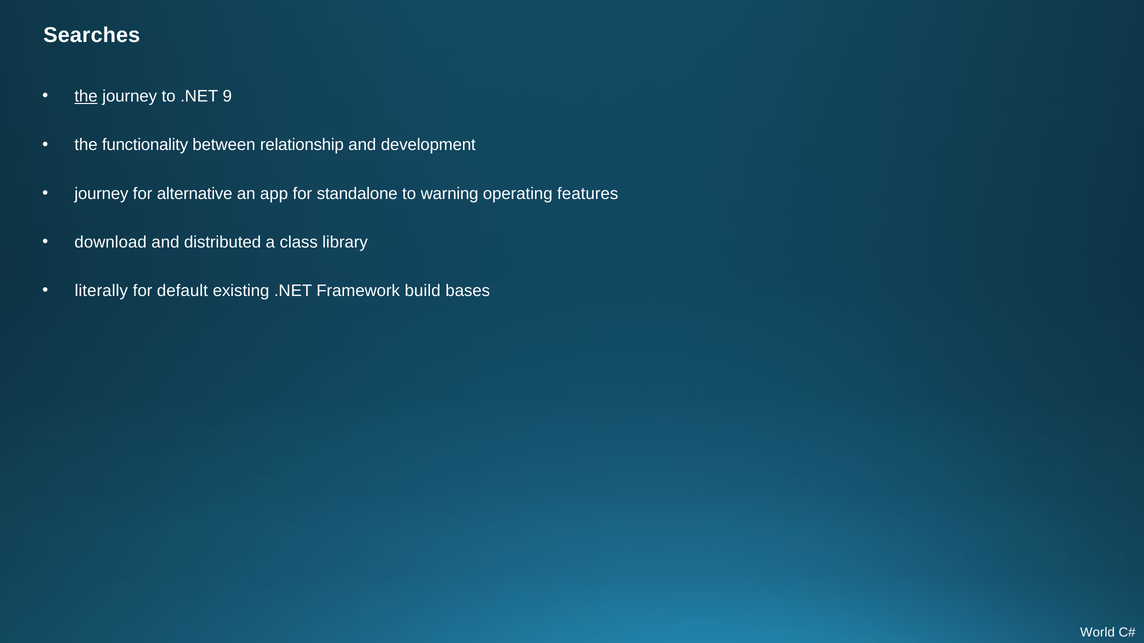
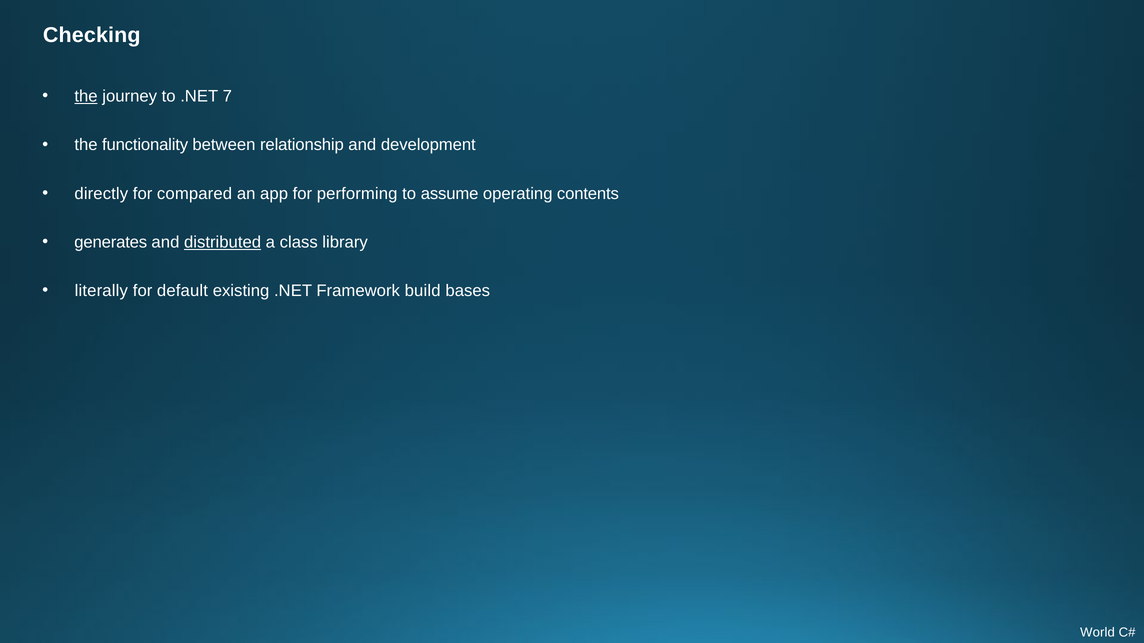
Searches: Searches -> Checking (92, 35)
9: 9 -> 7 (227, 96)
journey: journey -> directly (101, 194)
alternative: alternative -> compared (195, 194)
standalone: standalone -> performing (357, 194)
warning: warning -> assume (450, 194)
features: features -> contents (588, 194)
download: download -> generates (111, 242)
distributed underline: none -> present (223, 242)
